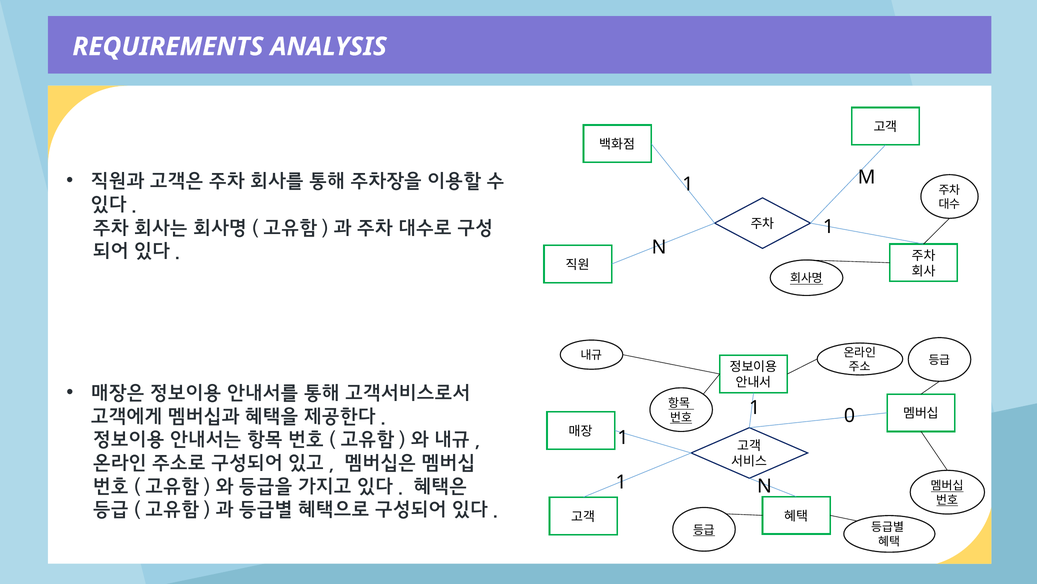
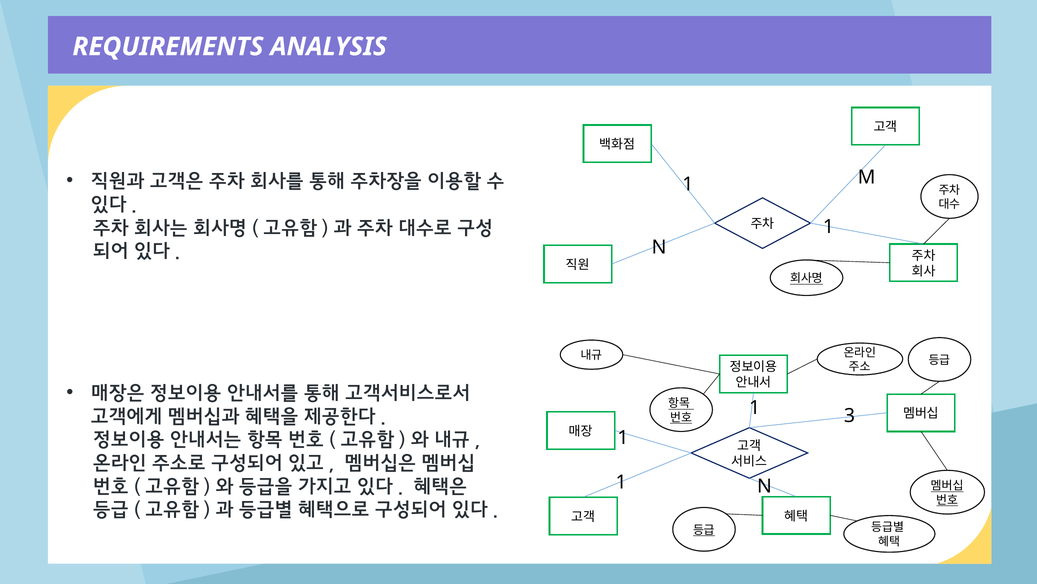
0: 0 -> 3 (850, 415)
